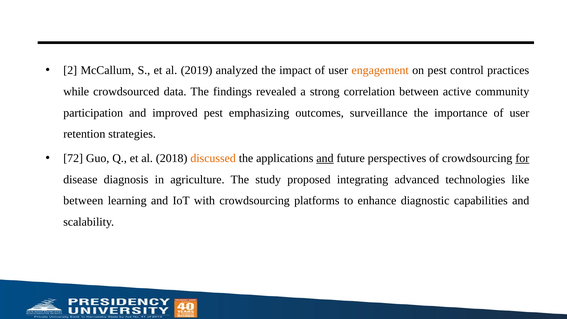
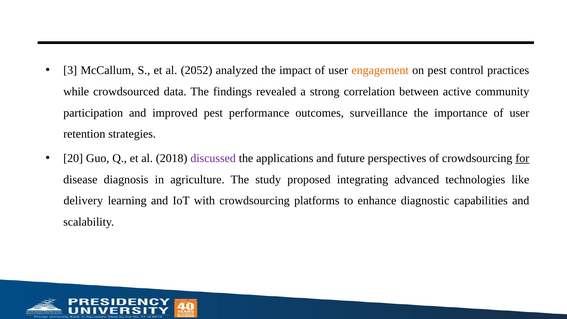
2: 2 -> 3 (70, 70)
2019: 2019 -> 2052 (197, 70)
emphasizing: emphasizing -> performance (259, 113)
72: 72 -> 20 (73, 158)
discussed colour: orange -> purple (213, 158)
and underline: present -> none (325, 158)
between: between -> delivery (83, 201)
